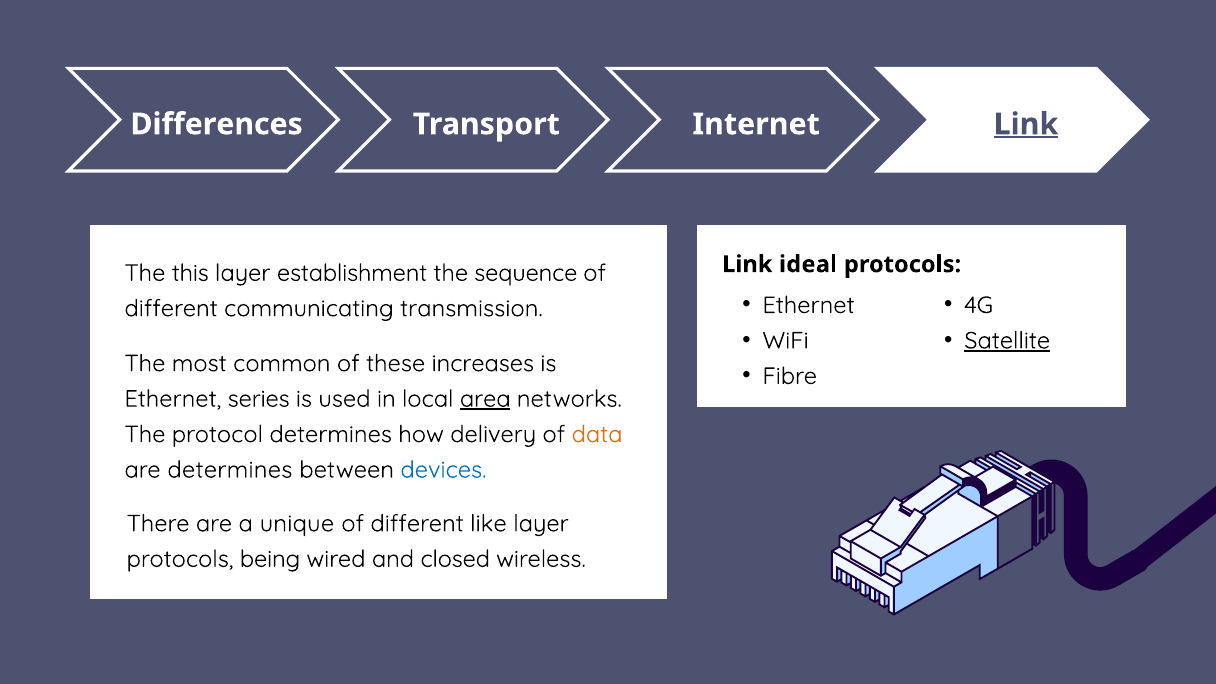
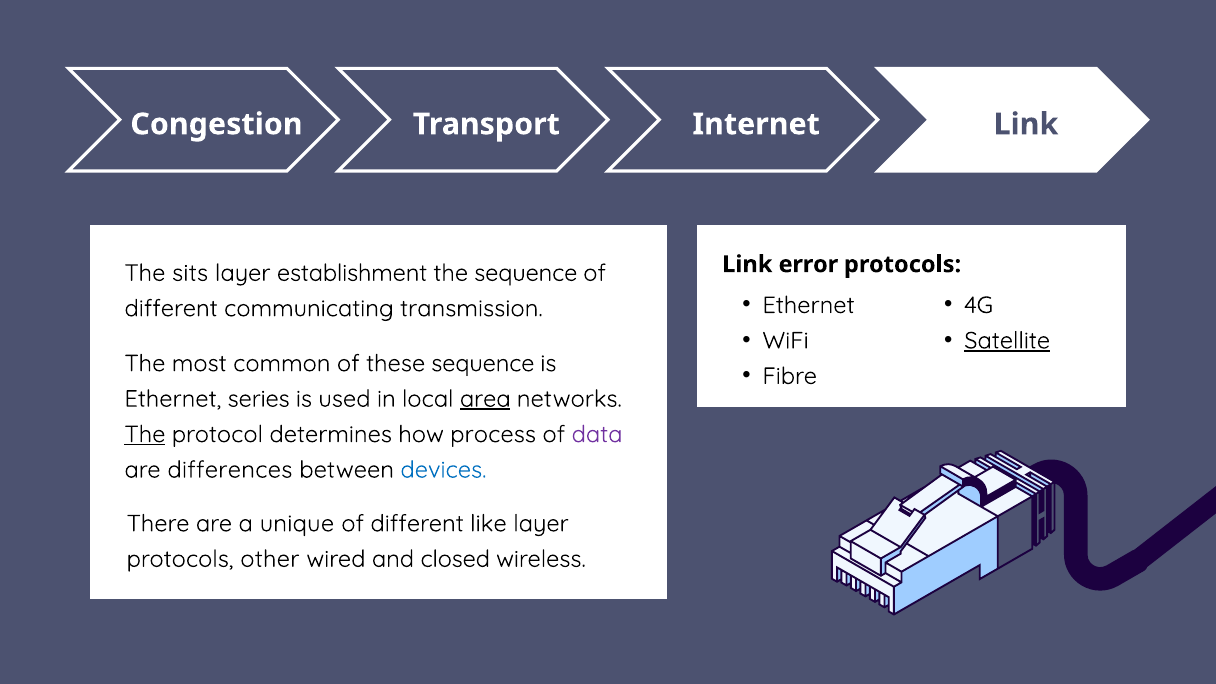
Differences: Differences -> Congestion (216, 124)
Link underline: present -> none (1026, 124)
ideal: ideal -> error (808, 264)
this: this -> sits (190, 273)
these increases: increases -> sequence (483, 363)
The underline: none -> present (145, 434)
delivery: delivery -> process (493, 434)
data colour: orange -> purple (597, 434)
are determines: determines -> differences (230, 470)
being: being -> other (270, 559)
